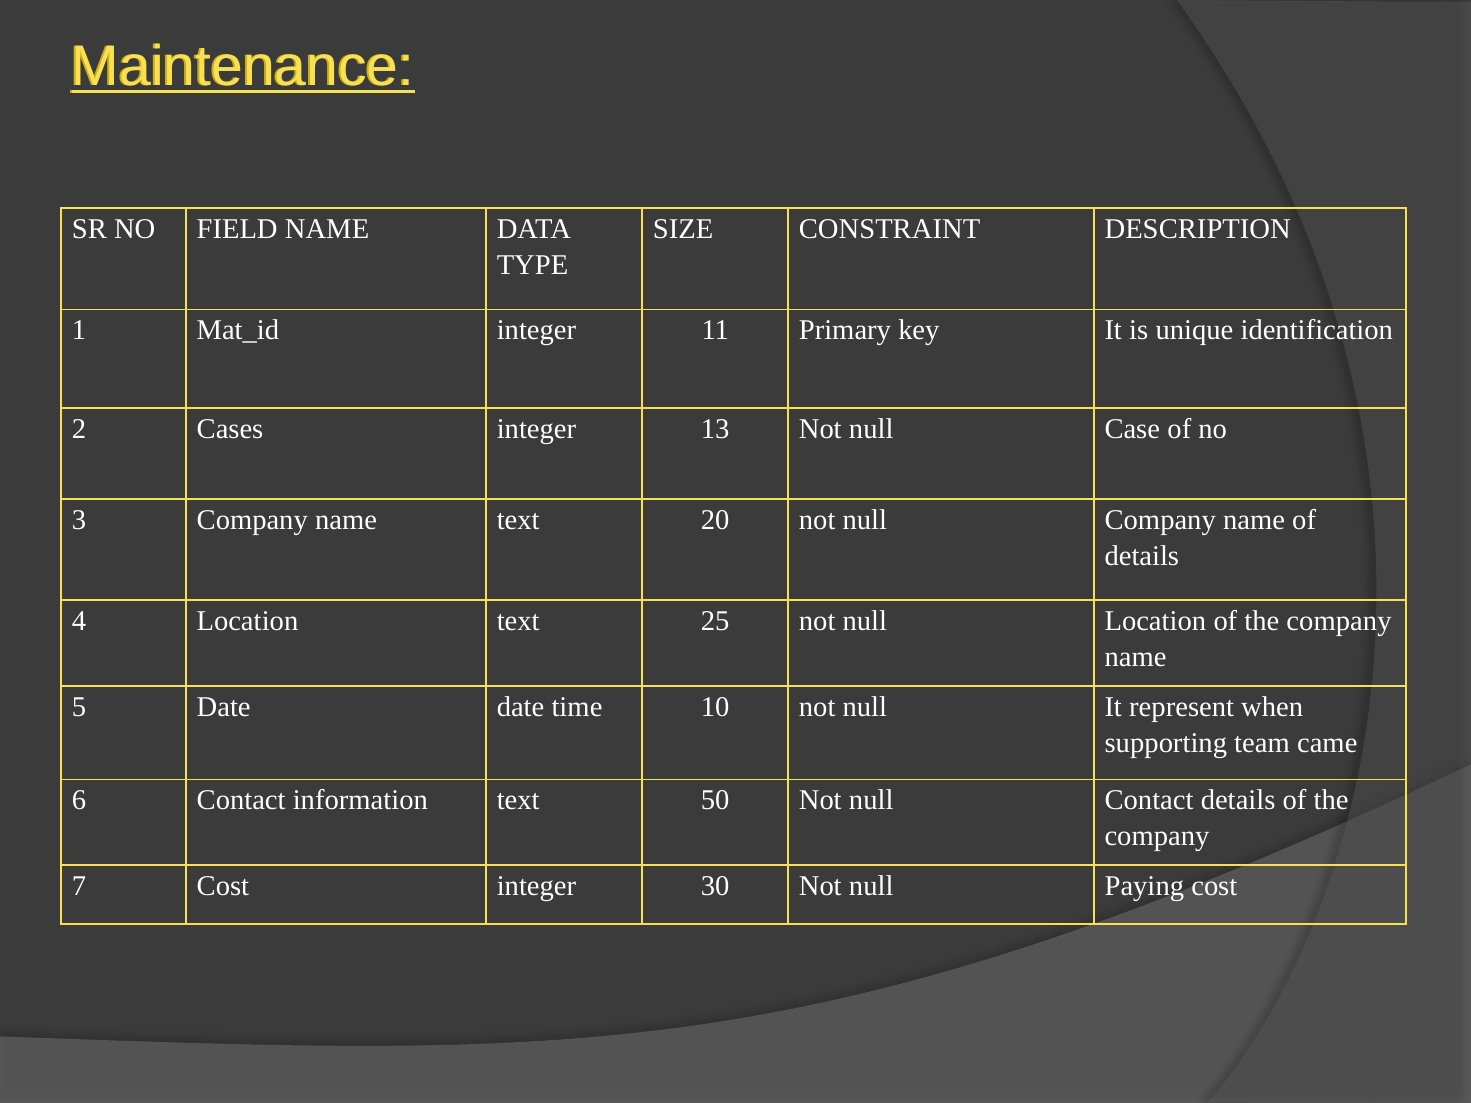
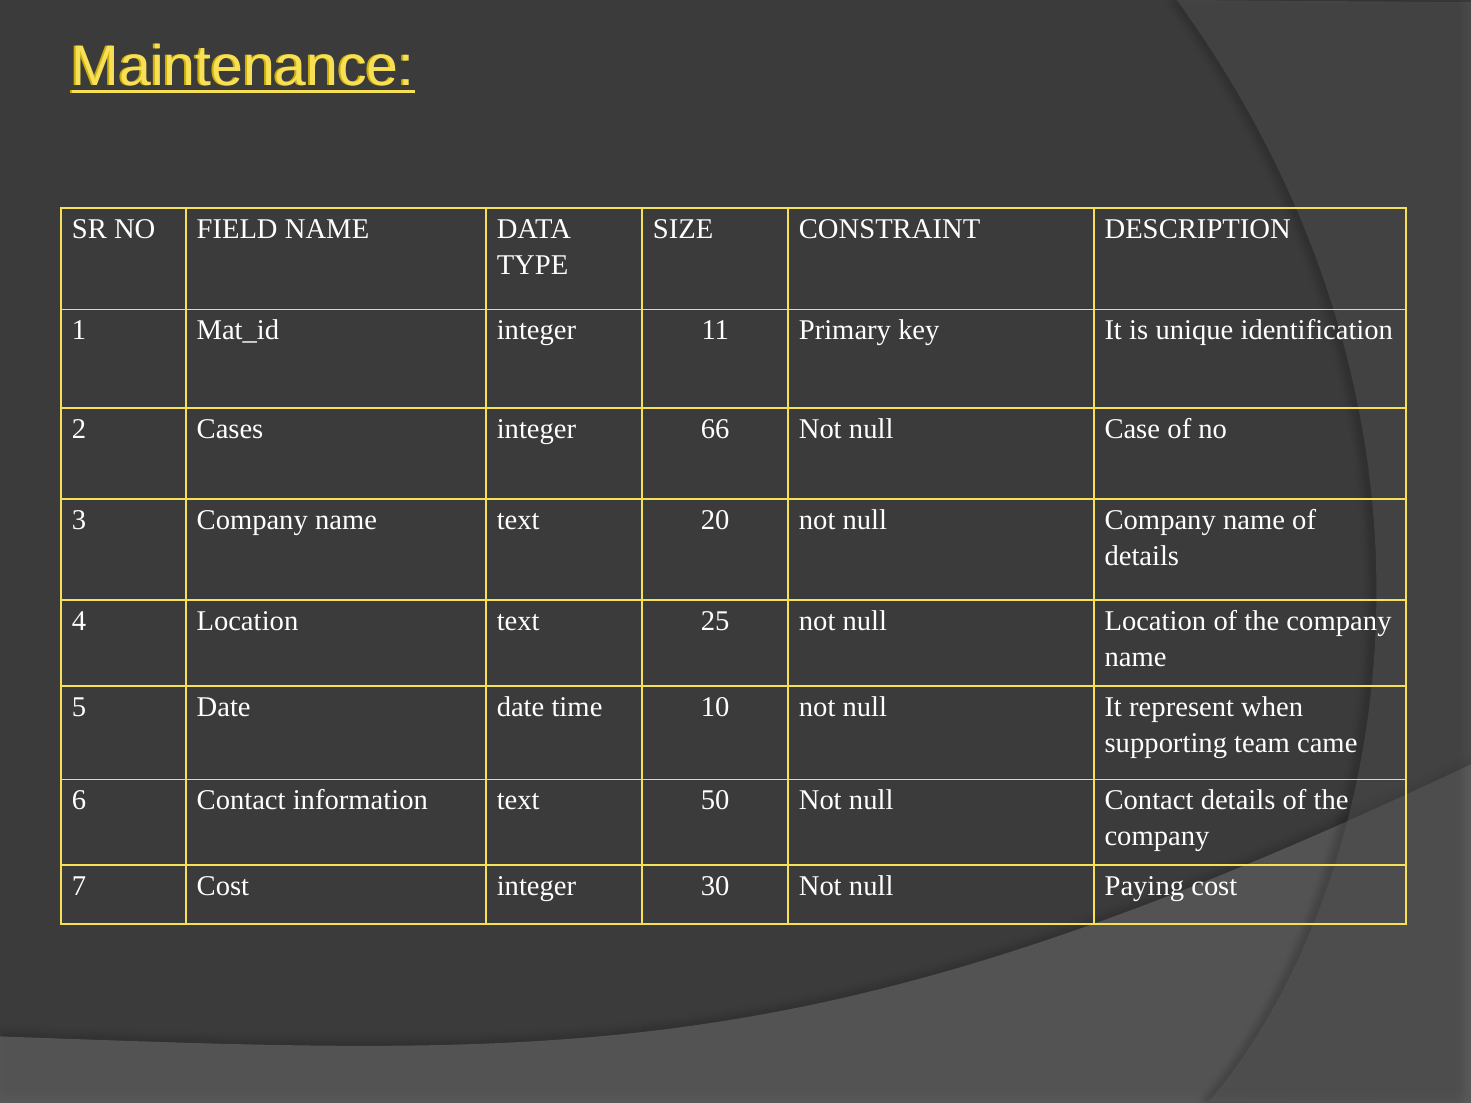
13: 13 -> 66 (715, 429)
